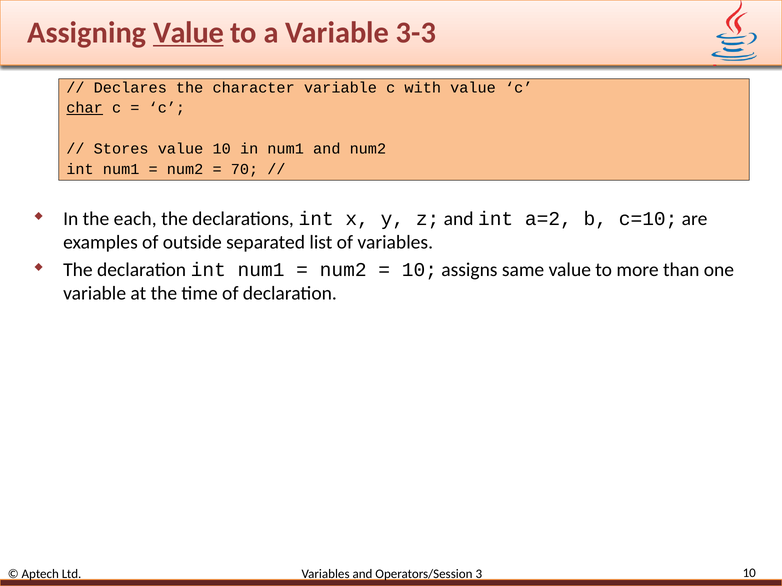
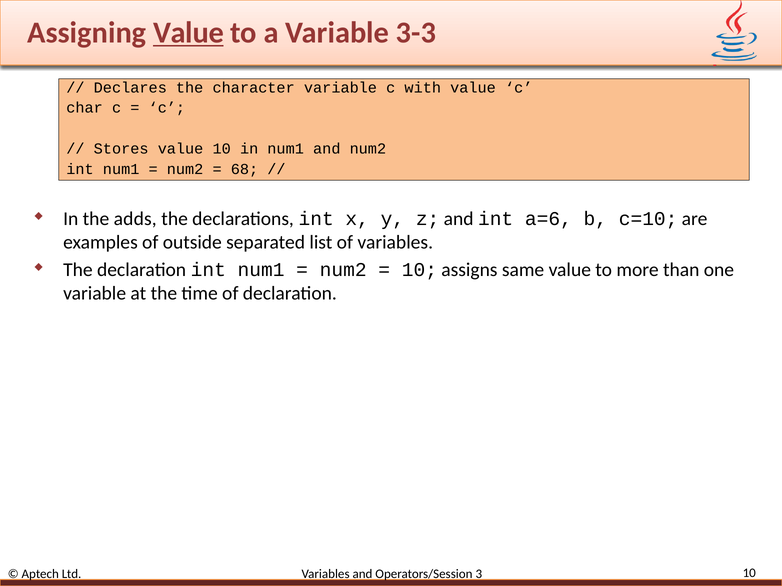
char underline: present -> none (85, 108)
70: 70 -> 68 (245, 169)
each: each -> adds (135, 219)
a=2: a=2 -> a=6 (548, 219)
